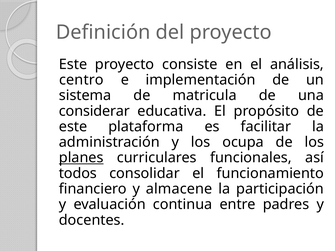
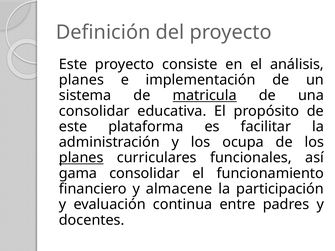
centro: centro -> planes (81, 80)
matricula underline: none -> present (205, 96)
considerar: considerar -> consolidar (94, 111)
todos: todos -> gama (78, 173)
